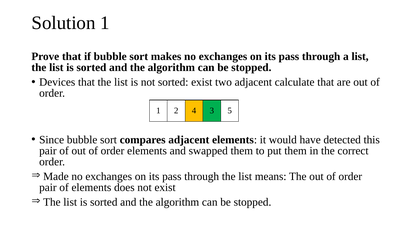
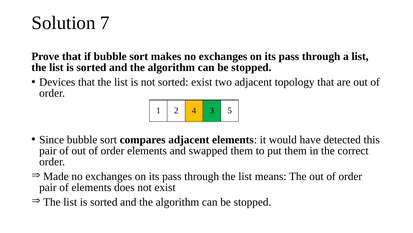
Solution 1: 1 -> 7 (105, 23)
calculate: calculate -> topology (295, 82)
